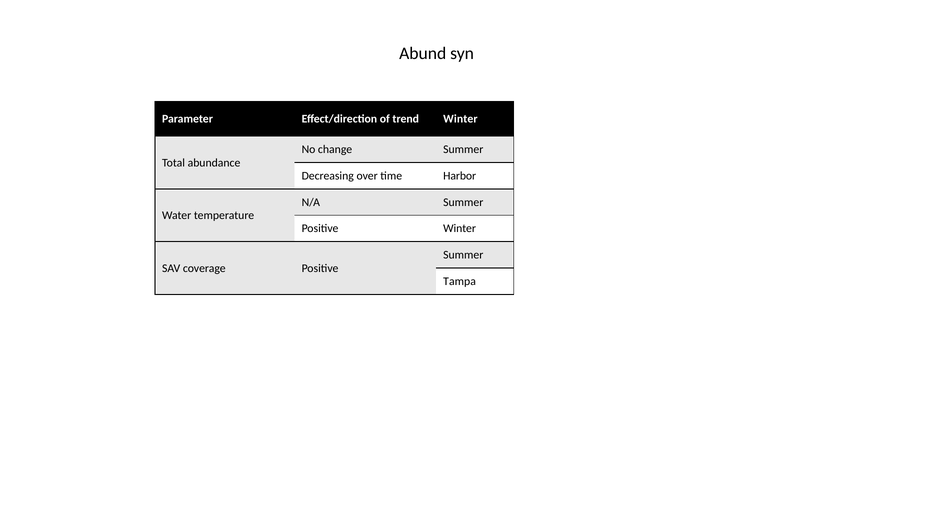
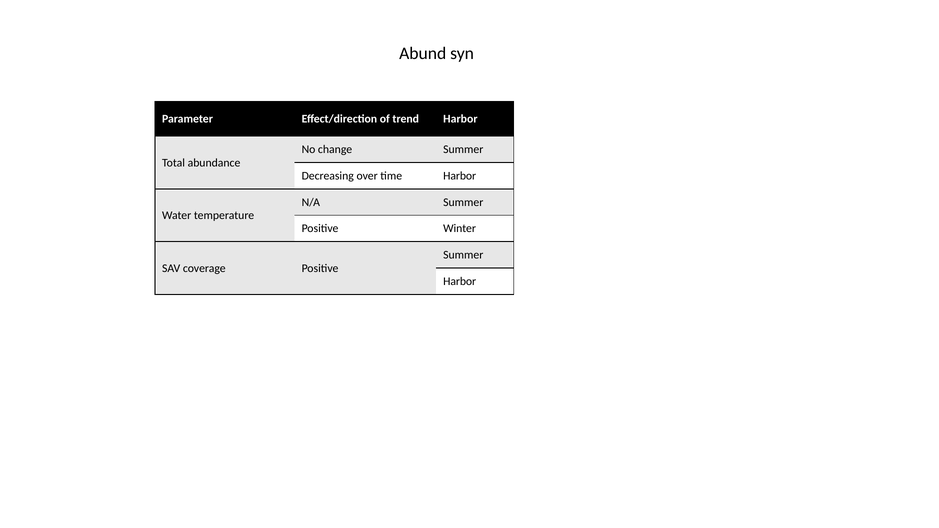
trend Winter: Winter -> Harbor (460, 119)
Tampa: Tampa -> Harbor (460, 281)
